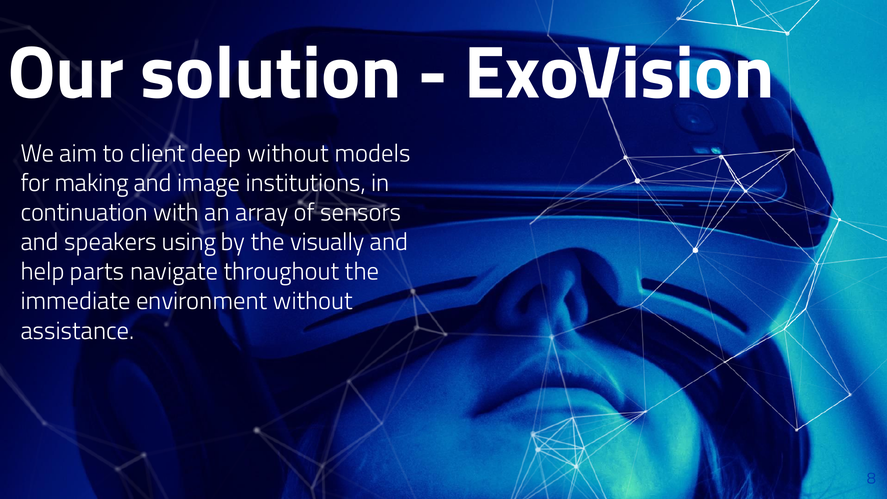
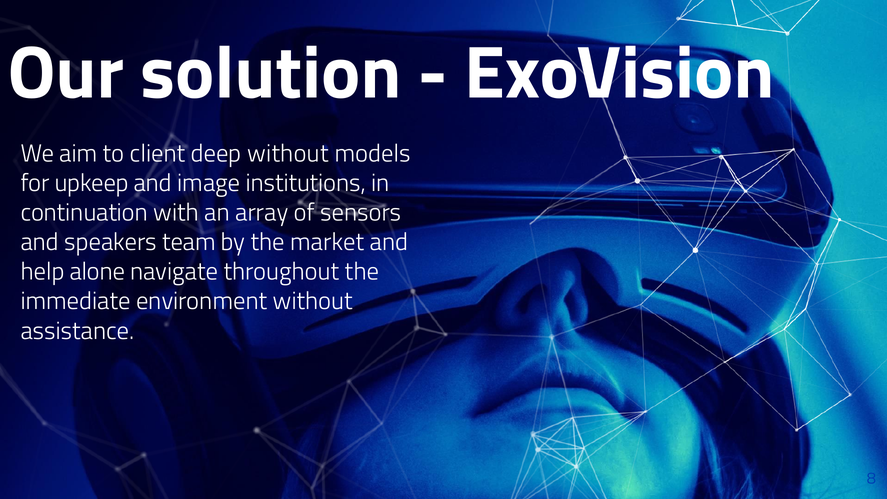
making: making -> upkeep (92, 183)
using: using -> team (189, 242)
visually: visually -> market (327, 242)
parts: parts -> alone (97, 272)
